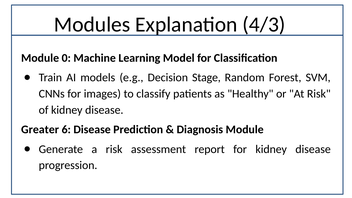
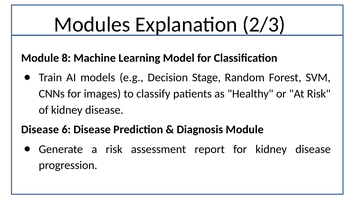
4/3: 4/3 -> 2/3 (264, 25)
0: 0 -> 8 (66, 58)
Greater: Greater -> Disease (40, 130)
